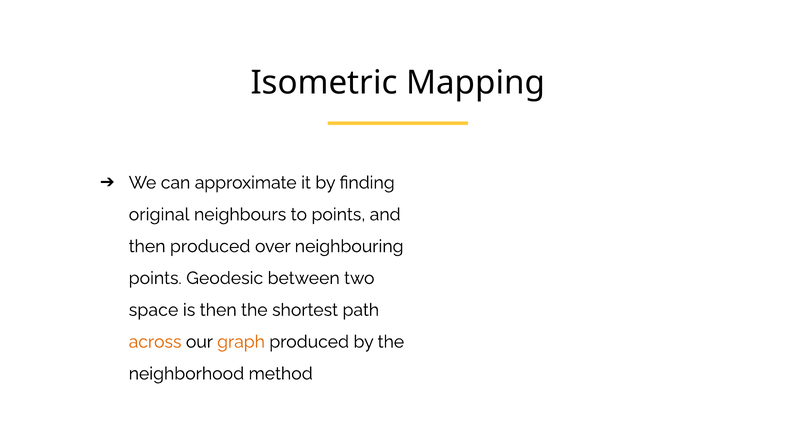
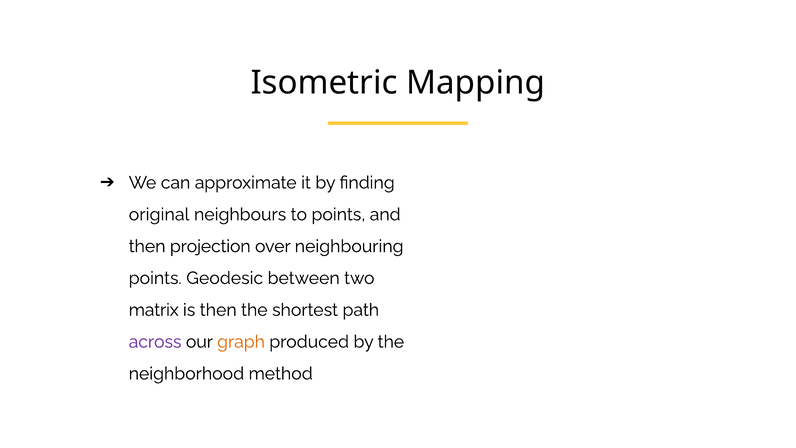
then produced: produced -> projection (210, 246)
space: space -> matrix (154, 310)
across colour: orange -> purple (155, 342)
